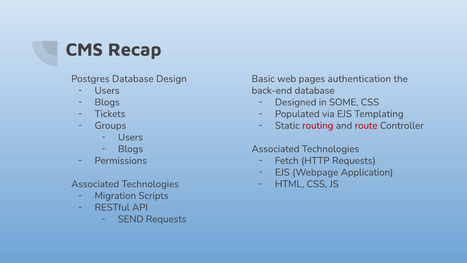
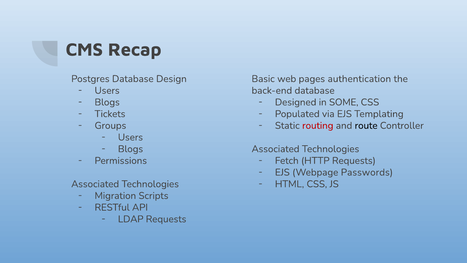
route colour: red -> black (366, 125)
Application: Application -> Passwords (367, 172)
SEND: SEND -> LDAP (131, 219)
